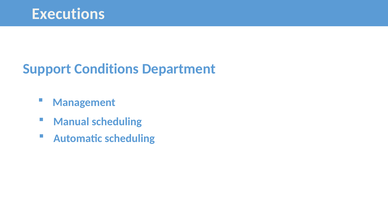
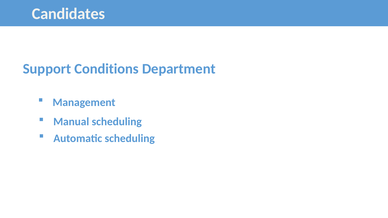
Executions: Executions -> Candidates (69, 14)
